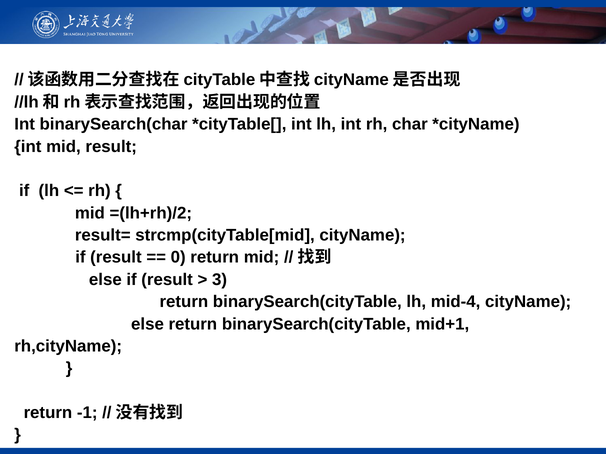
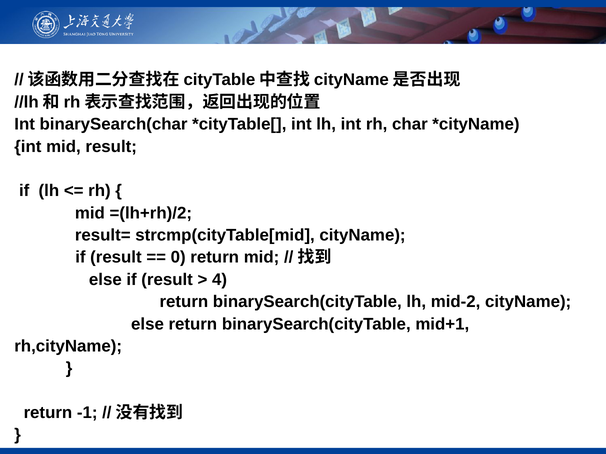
3: 3 -> 4 (220, 280)
mid-4: mid-4 -> mid-2 (456, 302)
